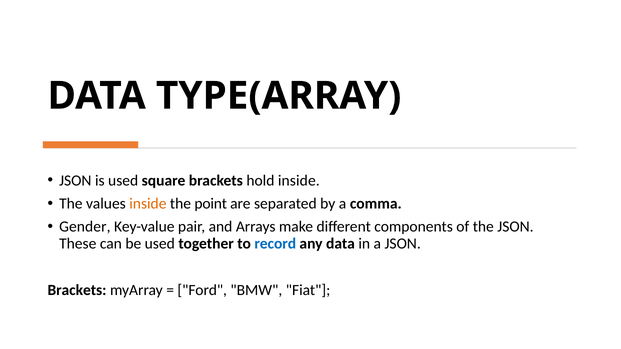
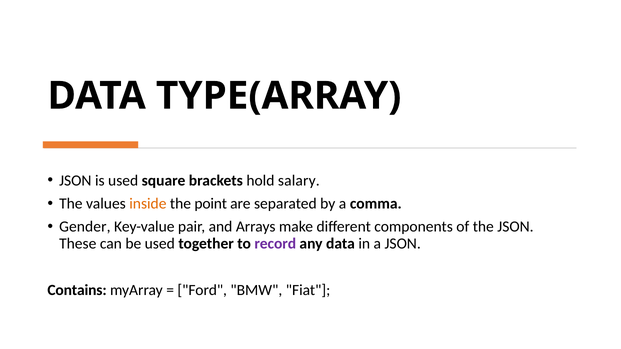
hold inside: inside -> salary (299, 181)
record colour: blue -> purple (275, 244)
Brackets: Brackets -> Contains (77, 290)
